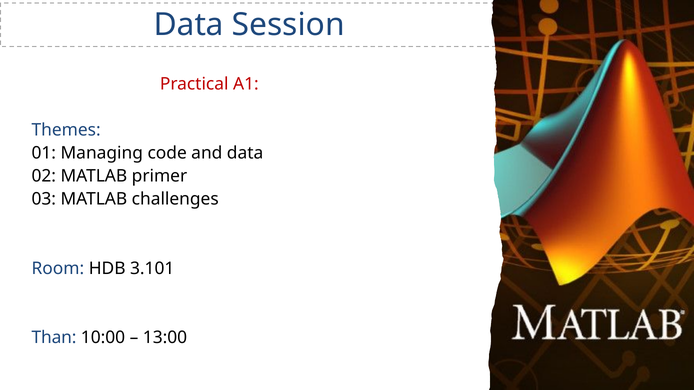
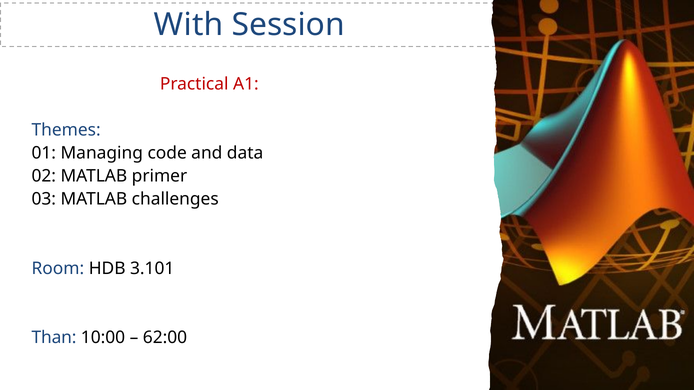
Data: Data -> With (189, 25)
13:00: 13:00 -> 62:00 (165, 338)
